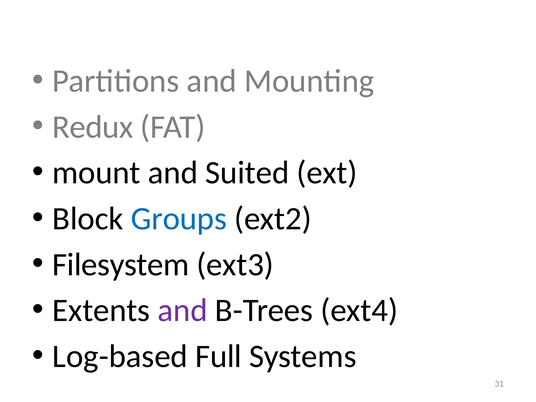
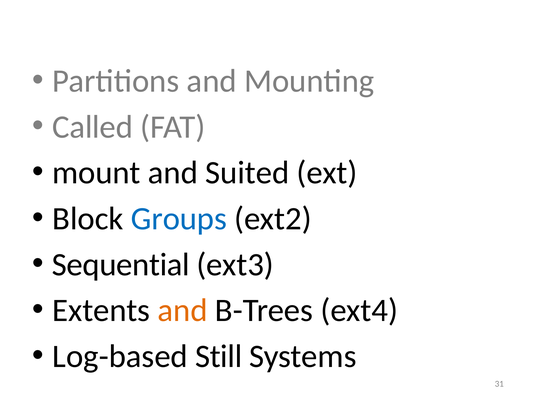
Redux: Redux -> Called (93, 127)
Filesystem: Filesystem -> Sequential (121, 265)
and colour: purple -> orange (183, 310)
Full: Full -> Still (219, 356)
